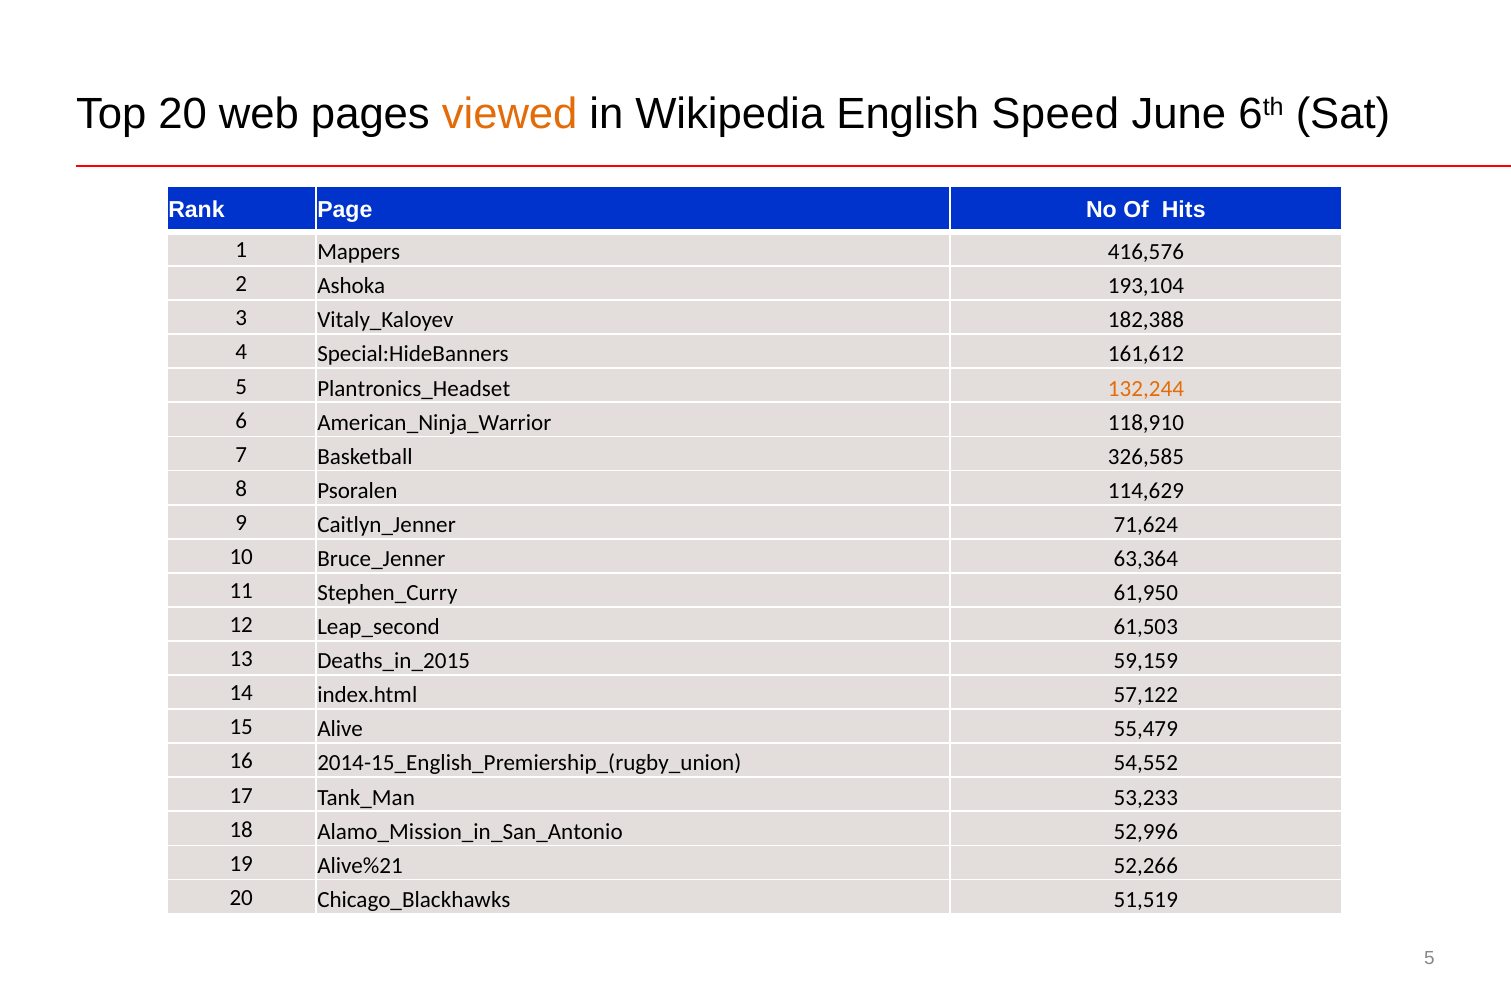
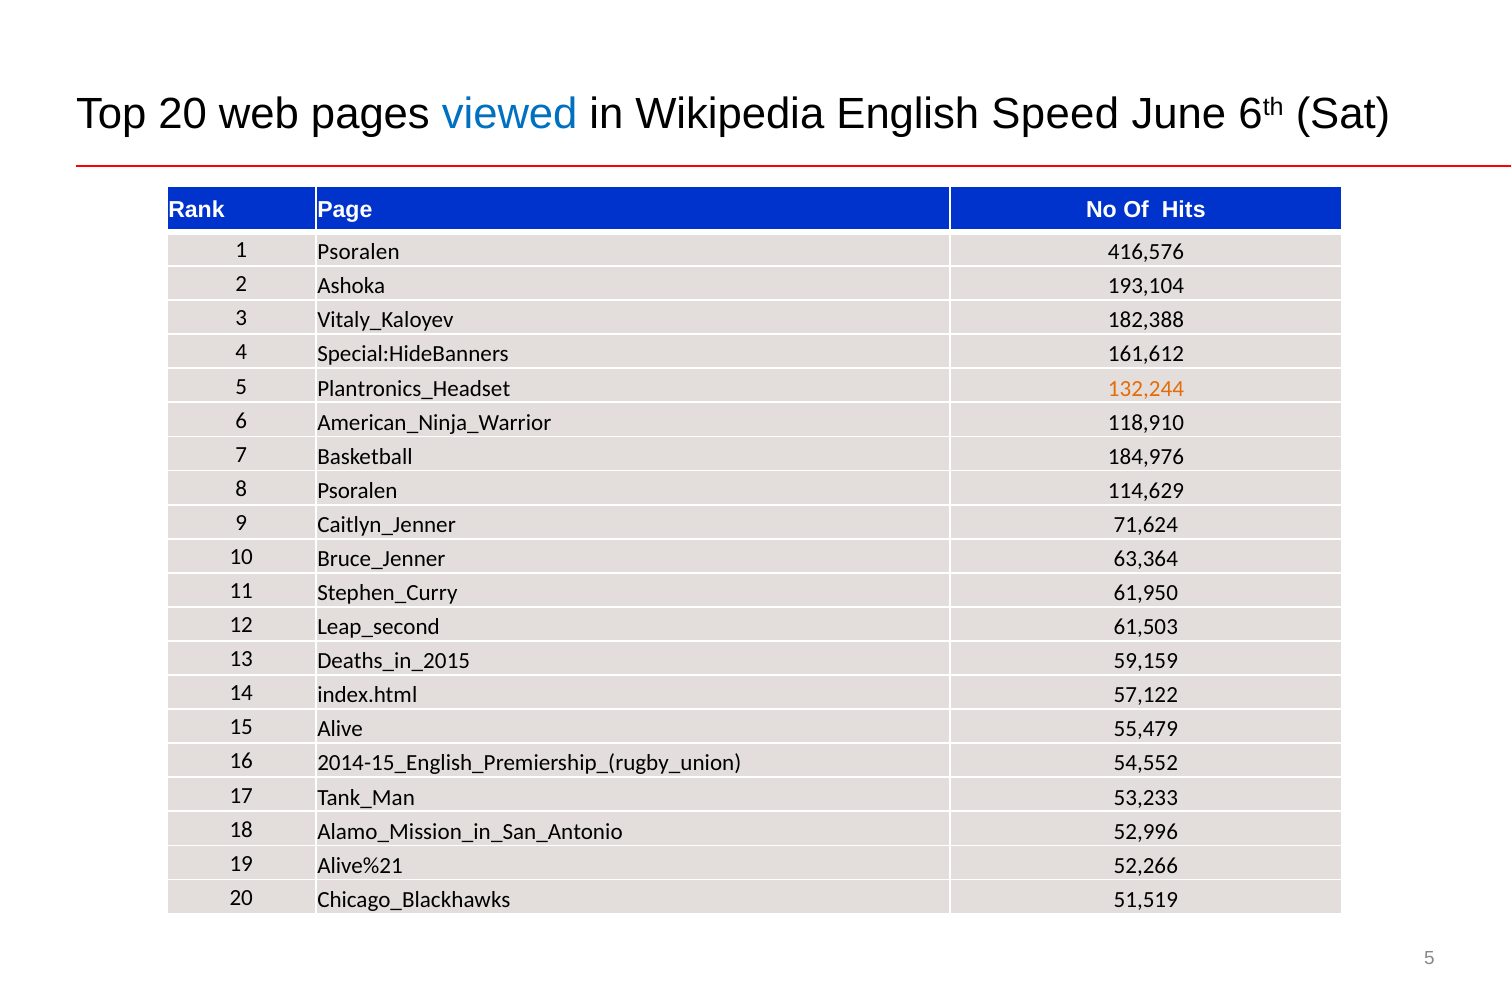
viewed colour: orange -> blue (510, 114)
1 Mappers: Mappers -> Psoralen (358, 252)
326,585: 326,585 -> 184,976 (1146, 457)
